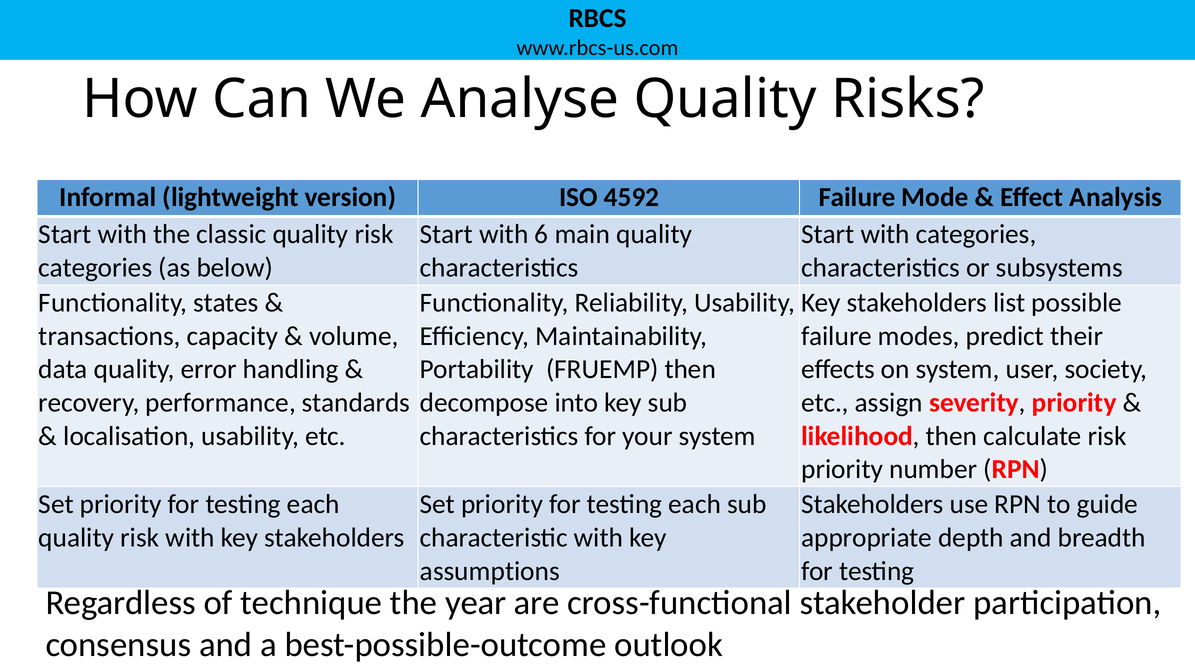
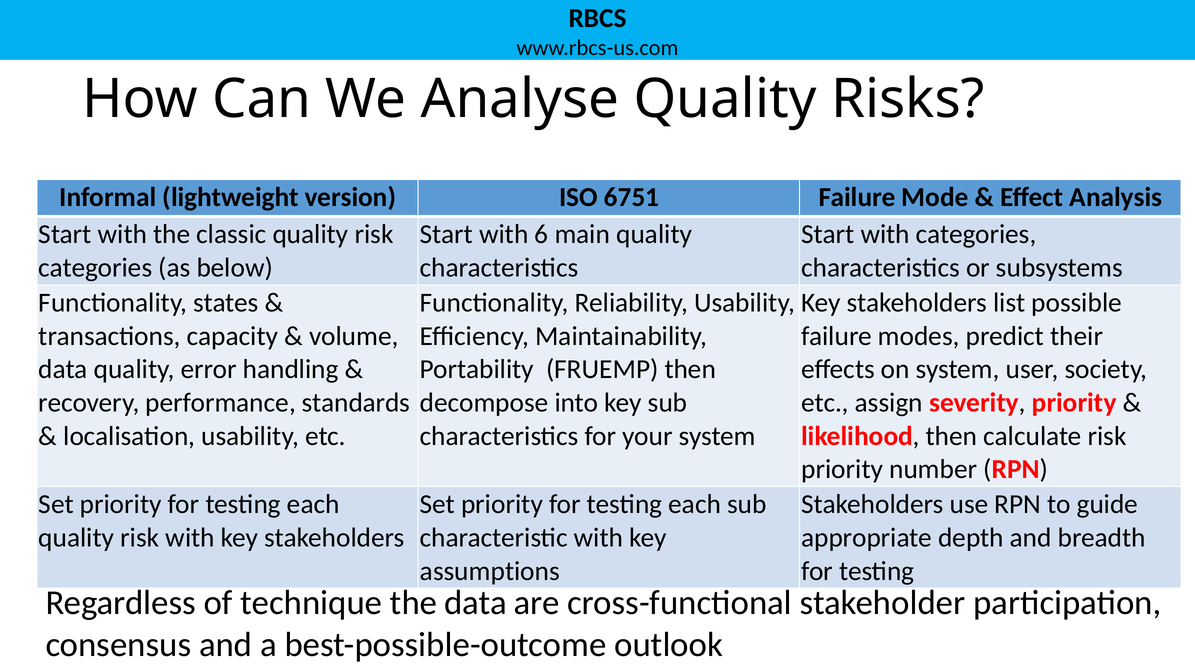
4592: 4592 -> 6751 (632, 197)
the year: year -> data (476, 603)
